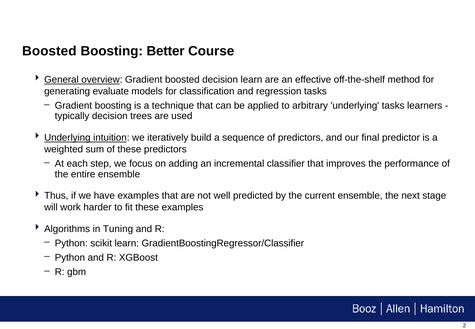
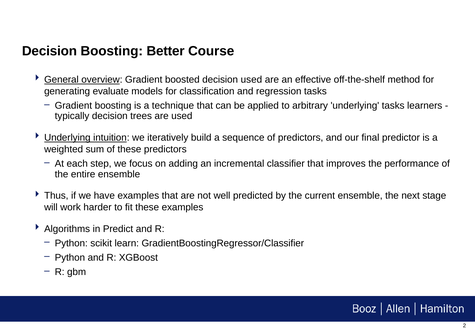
Boosted: Boosted -> Decision (49, 51)
decision learn: learn -> used (251, 80)
Tuning: Tuning -> Predict (118, 229)
